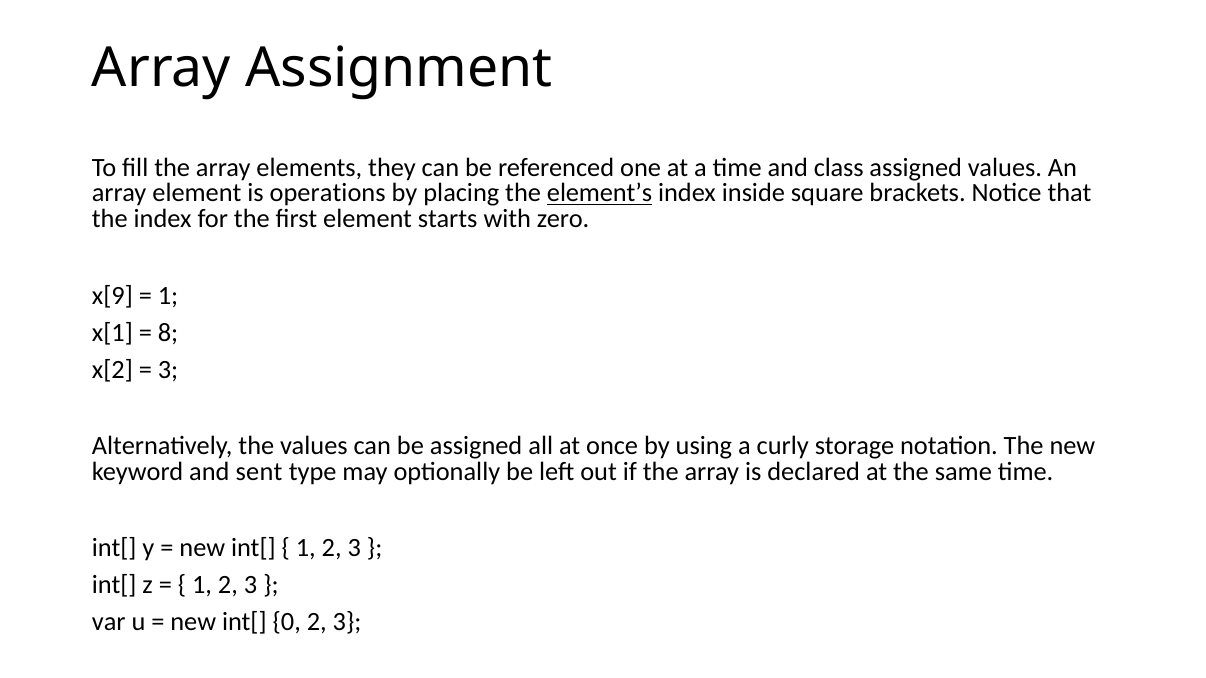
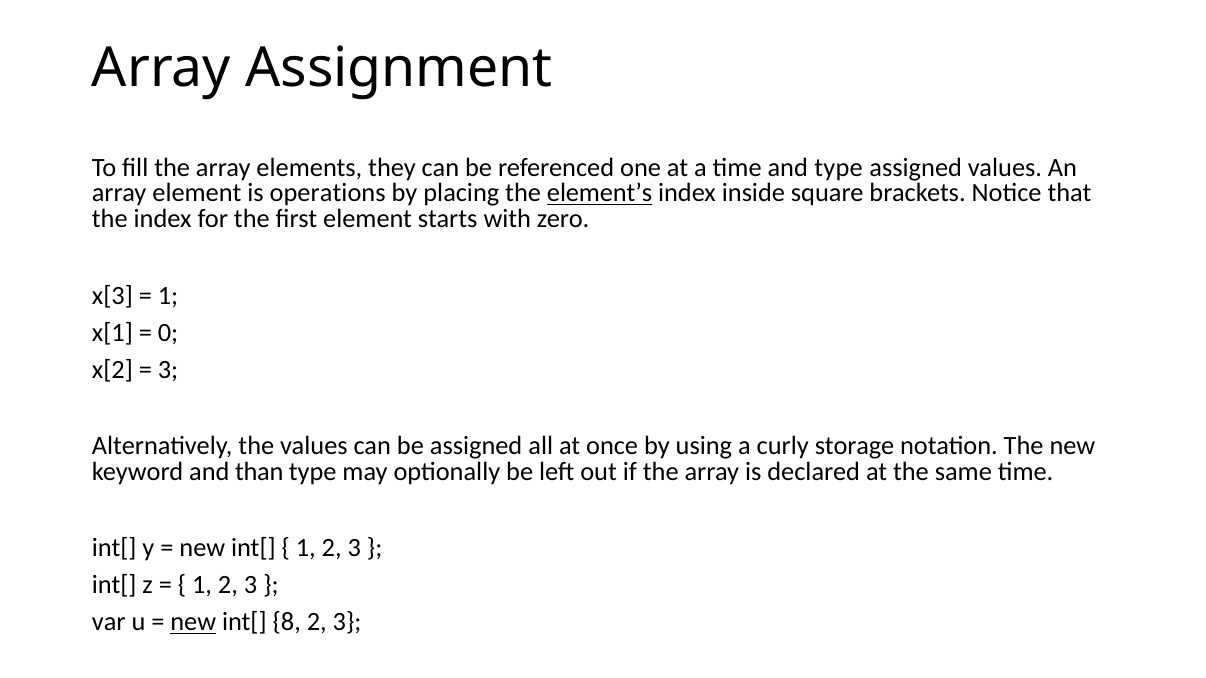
and class: class -> type (839, 168)
x[9: x[9 -> x[3 (112, 296)
8: 8 -> 0 (168, 333)
sent: sent -> than (259, 472)
new underline: none -> present (193, 622)
0: 0 -> 8 (287, 622)
